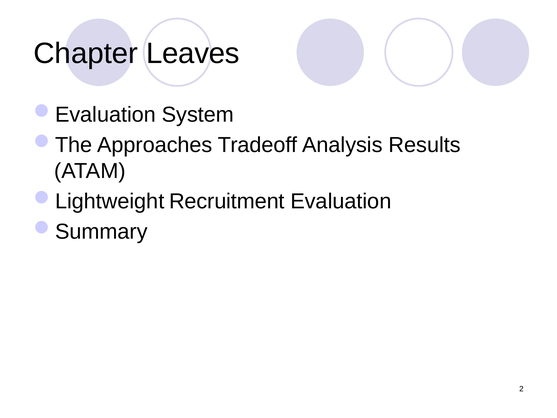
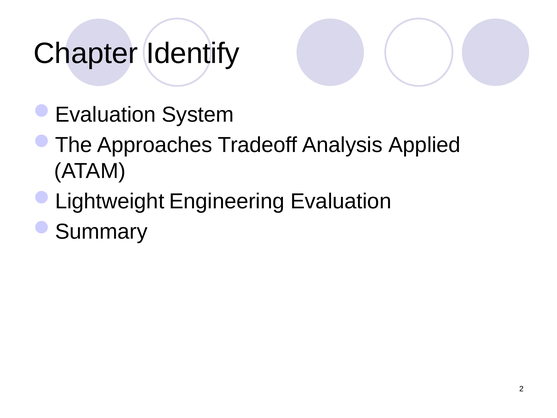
Leaves: Leaves -> Identify (193, 54)
Results: Results -> Applied (425, 145)
Recruitment: Recruitment -> Engineering (227, 201)
